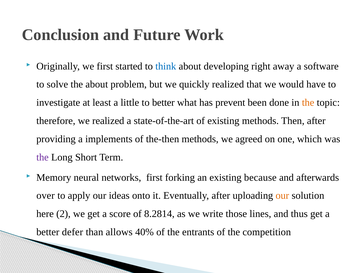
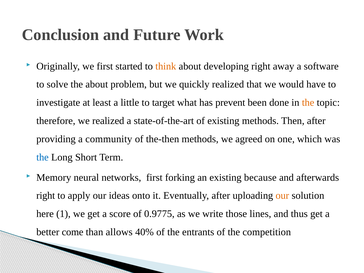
think colour: blue -> orange (166, 66)
to better: better -> target (163, 103)
implements: implements -> community (109, 139)
the colour: purple -> blue (43, 157)
over: over -> right (46, 196)
2: 2 -> 1 (63, 214)
8.2814: 8.2814 -> 0.9775 (159, 214)
defer: defer -> come (73, 232)
